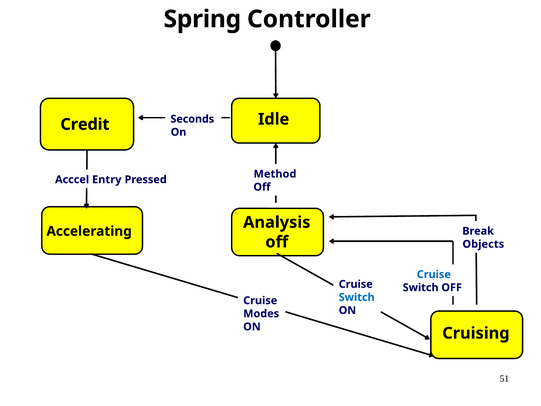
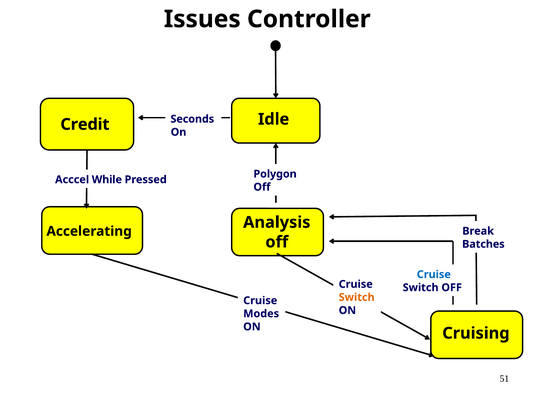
Spring: Spring -> Issues (202, 19)
Method: Method -> Polygon (275, 174)
Entry: Entry -> While (107, 179)
Objects: Objects -> Batches (483, 244)
Switch colour: blue -> orange (357, 297)
